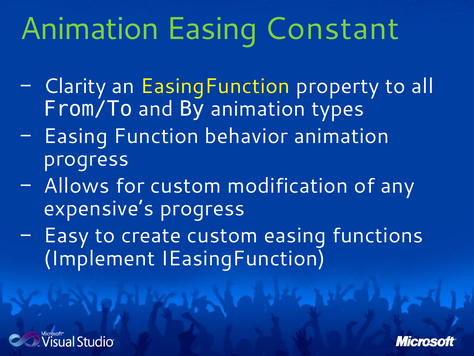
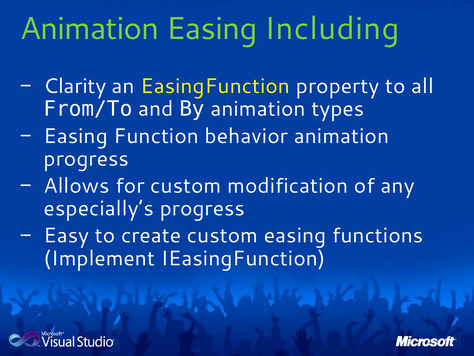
Constant: Constant -> Including (332, 29)
expensive’s: expensive’s -> especially’s (99, 208)
